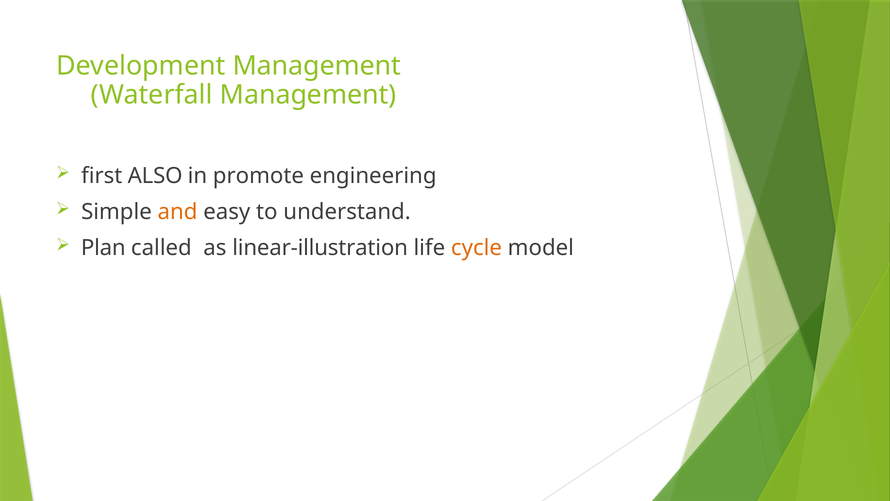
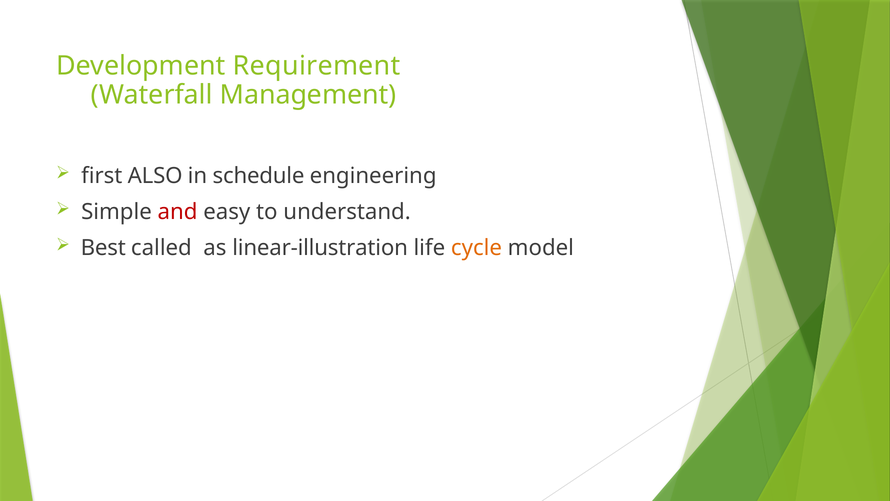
Development Management: Management -> Requirement (317, 66)
promote: promote -> schedule (259, 176)
and colour: orange -> red (178, 212)
Plan: Plan -> Best (103, 248)
